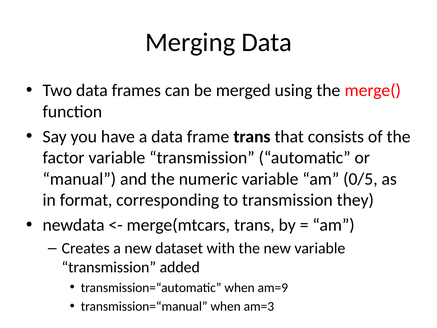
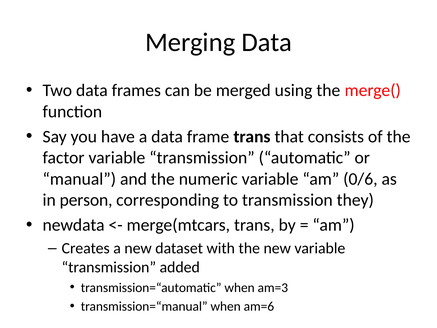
0/5: 0/5 -> 0/6 (360, 179)
format: format -> person (86, 200)
am=9: am=9 -> am=3 (273, 287)
am=3: am=3 -> am=6 (259, 306)
